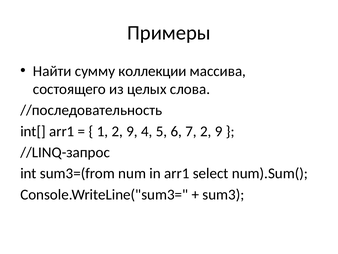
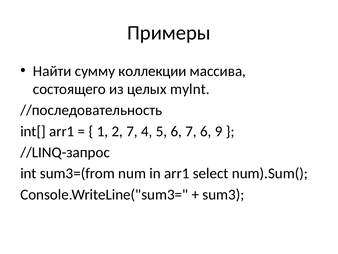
слова: слова -> mylnt (190, 89)
1 2 9: 9 -> 7 (132, 131)
7 2: 2 -> 6 (206, 131)
